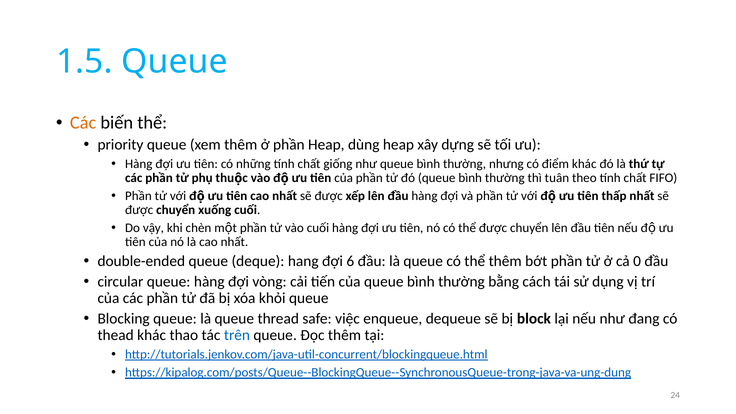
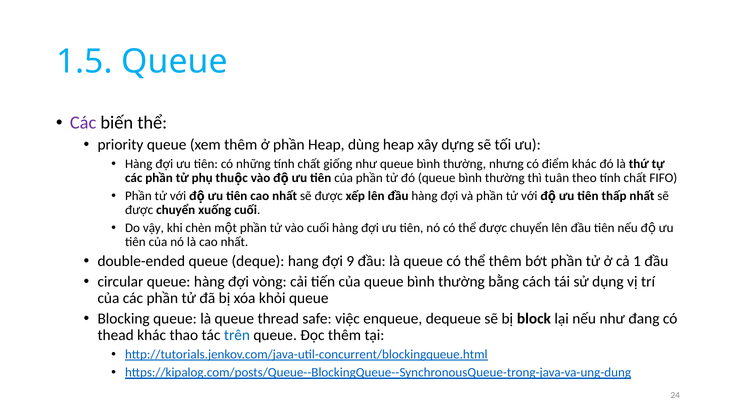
Các colour: orange -> purple (83, 123)
6: 6 -> 9 (350, 261)
0: 0 -> 1 (637, 261)
